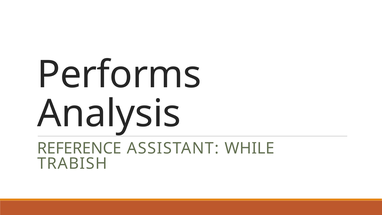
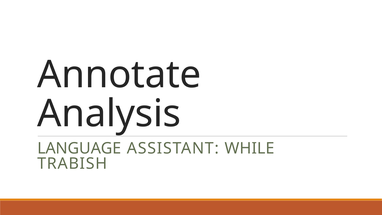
Performs: Performs -> Annotate (119, 75)
REFERENCE: REFERENCE -> LANGUAGE (79, 148)
